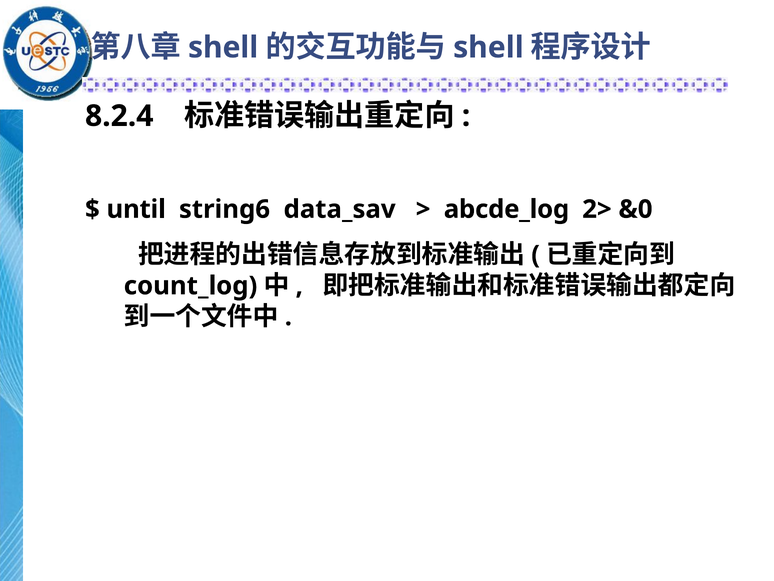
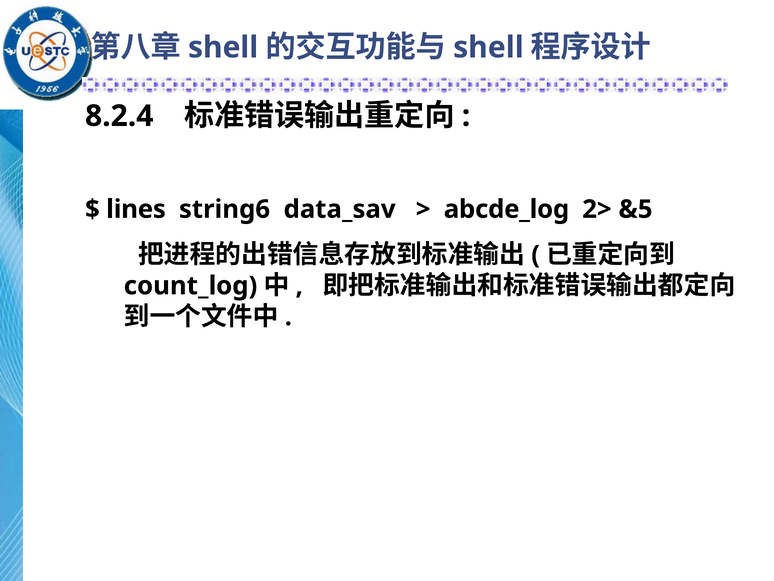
until: until -> lines (136, 209)
&0: &0 -> &5 (635, 209)
